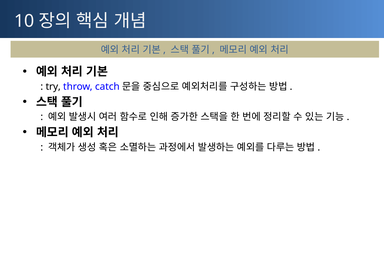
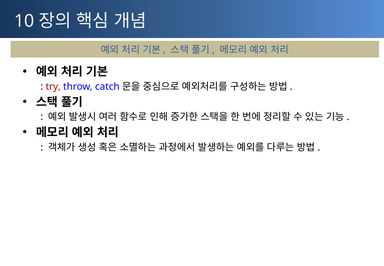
try colour: black -> red (53, 87)
